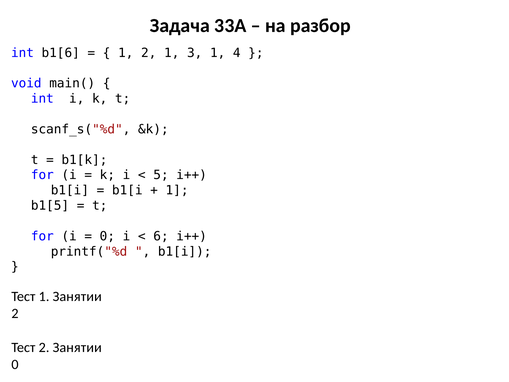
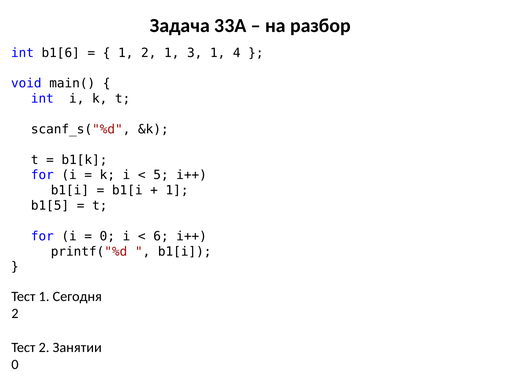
1 Занятии: Занятии -> Сегодня (77, 296)
